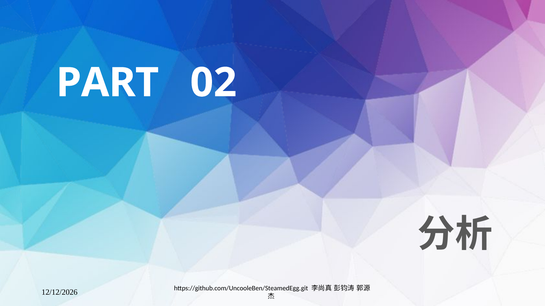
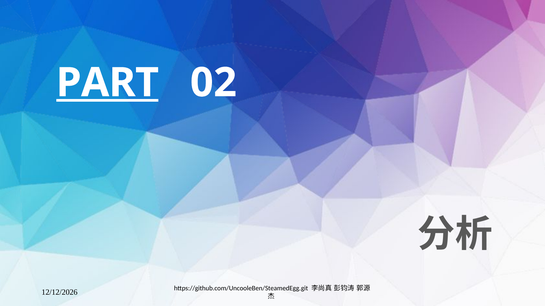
PART underline: none -> present (107, 83)
